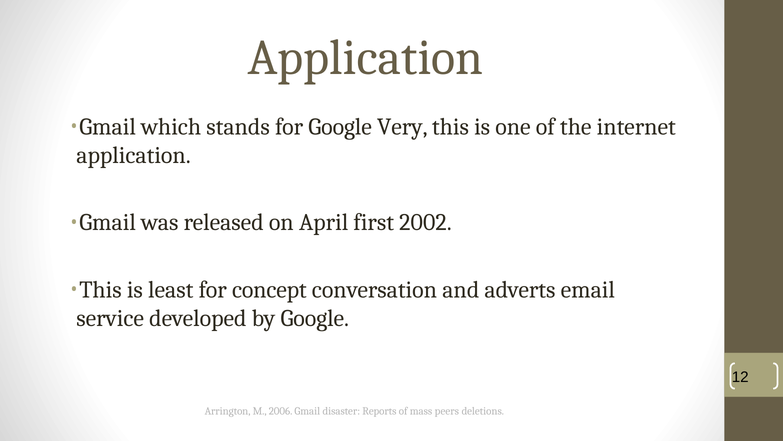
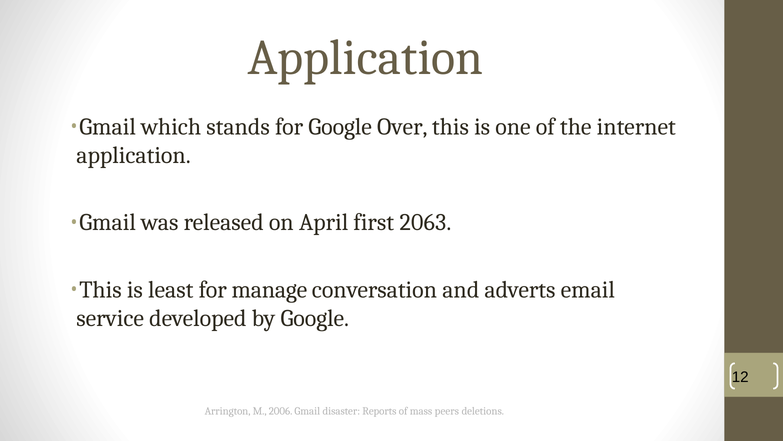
Very: Very -> Over (402, 127)
2002: 2002 -> 2063 (425, 222)
concept: concept -> manage (269, 289)
